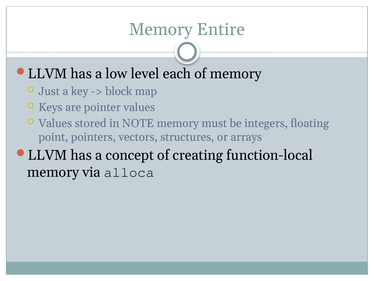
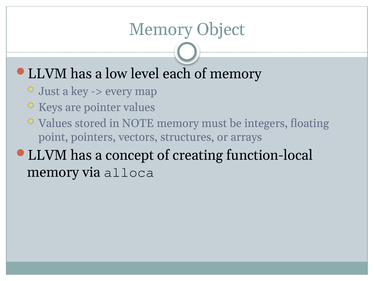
Entire: Entire -> Object (221, 29)
block: block -> every (119, 91)
